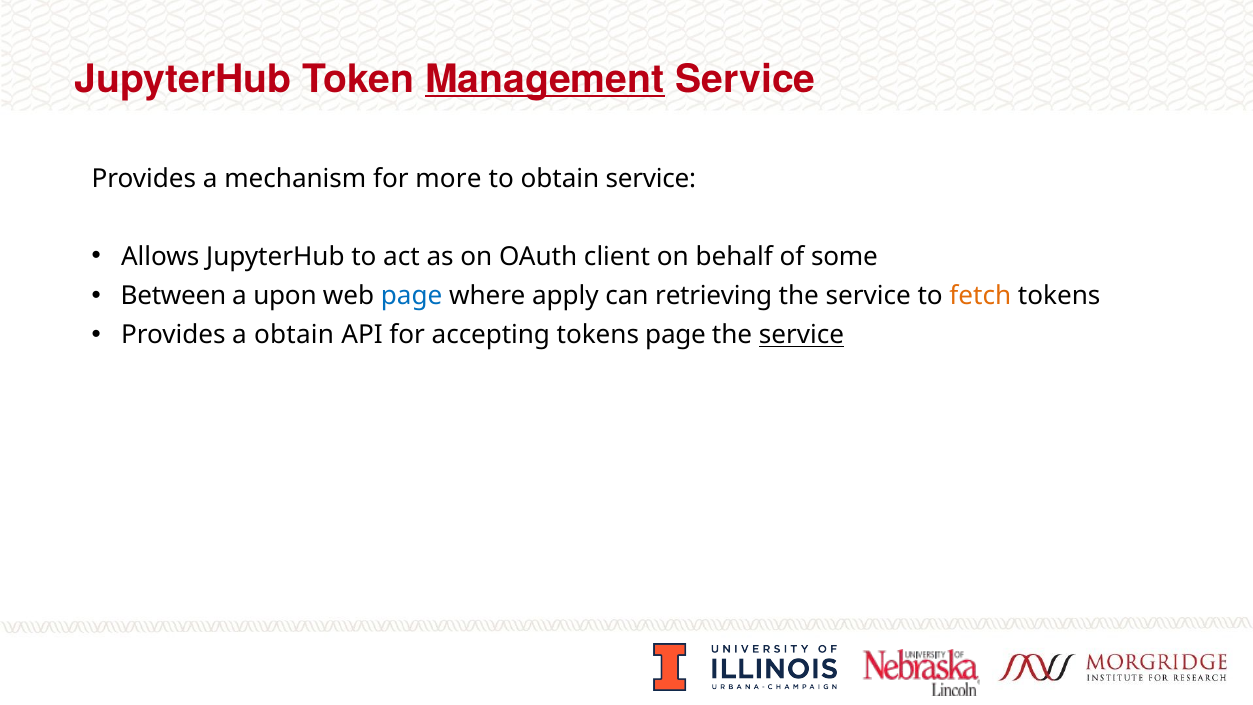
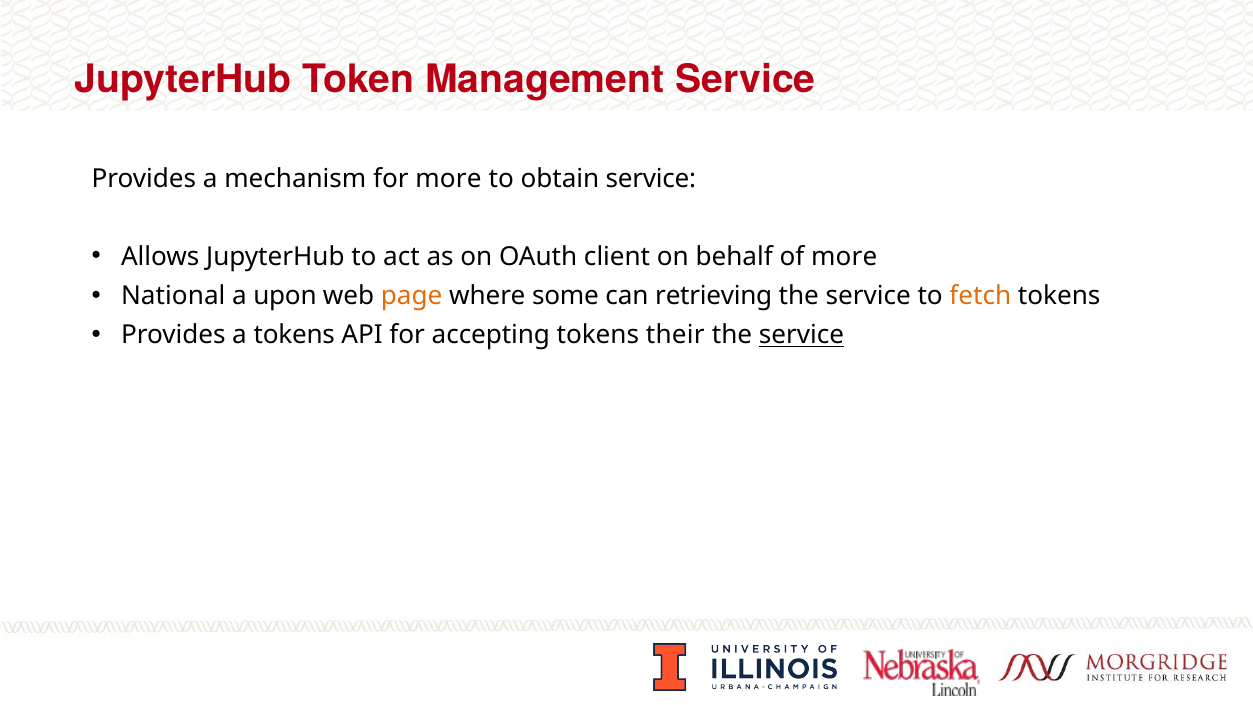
Management underline: present -> none (545, 79)
of some: some -> more (844, 257)
Between: Between -> National (173, 296)
page colour: blue -> orange (412, 296)
apply: apply -> some (565, 296)
a obtain: obtain -> tokens (294, 335)
tokens page: page -> their (675, 335)
